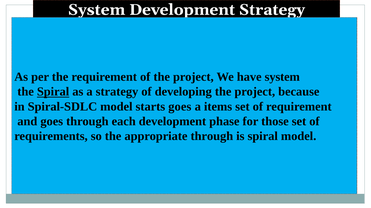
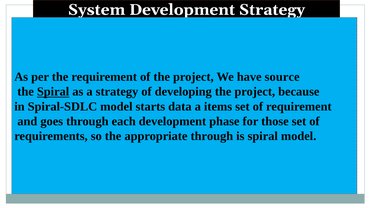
have system: system -> source (282, 77)
starts goes: goes -> data (180, 107)
